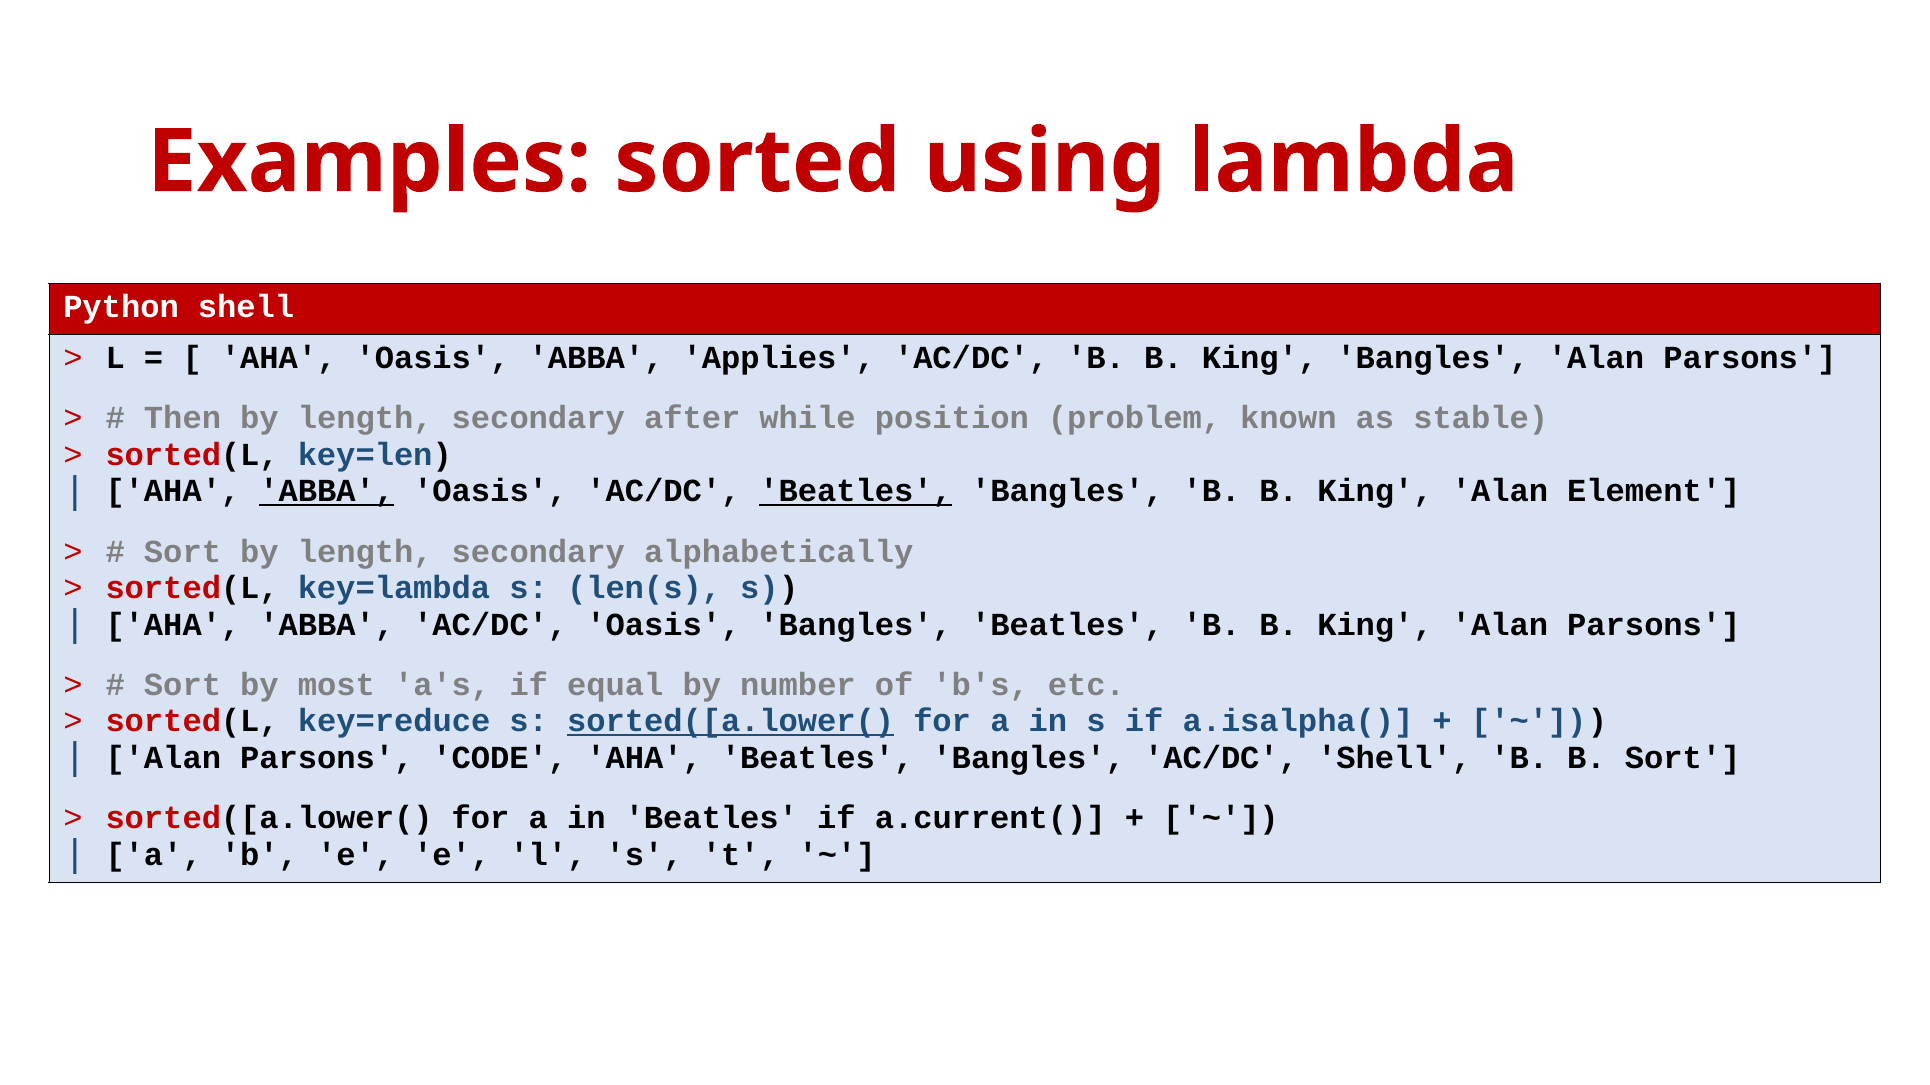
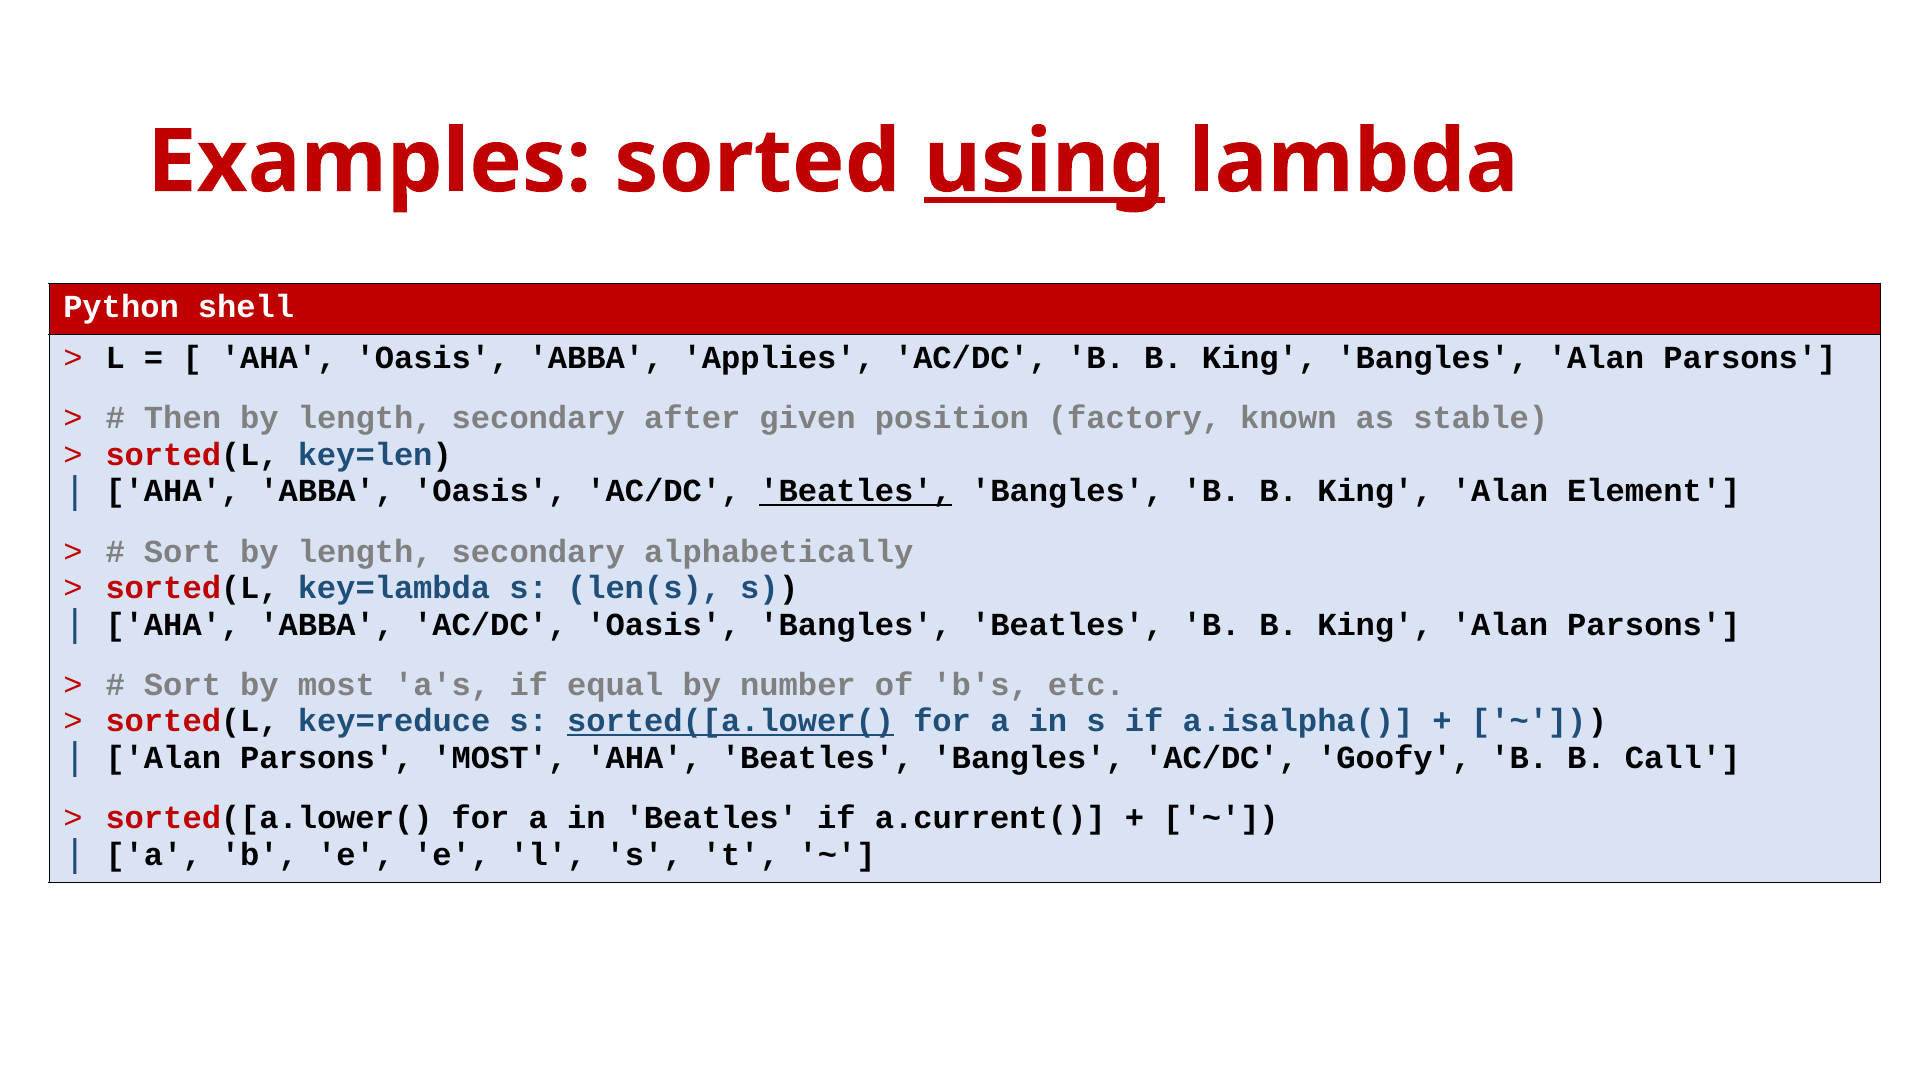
using underline: none -> present (1044, 162)
while: while -> given (808, 419)
problem: problem -> factory (1135, 419)
ABBA underline: present -> none (327, 491)
Parsons CODE: CODE -> MOST (500, 758)
AC/DC Shell: Shell -> Goofy (1394, 758)
B Sort: Sort -> Call (1683, 758)
